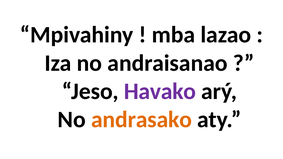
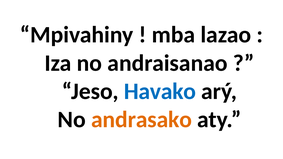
Havako colour: purple -> blue (160, 91)
